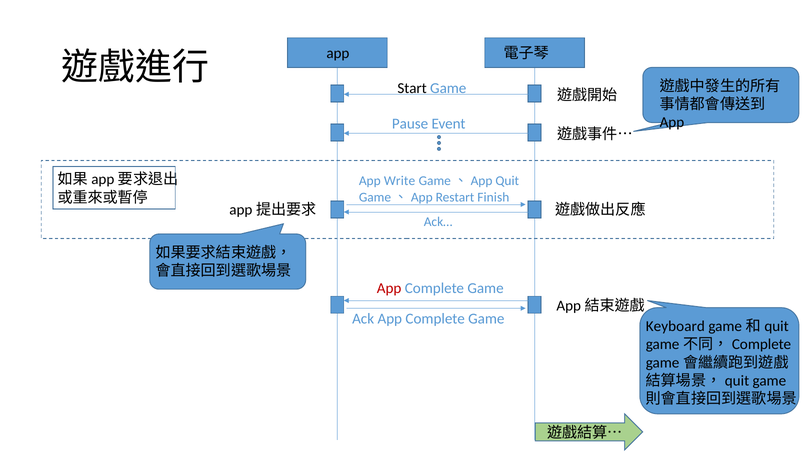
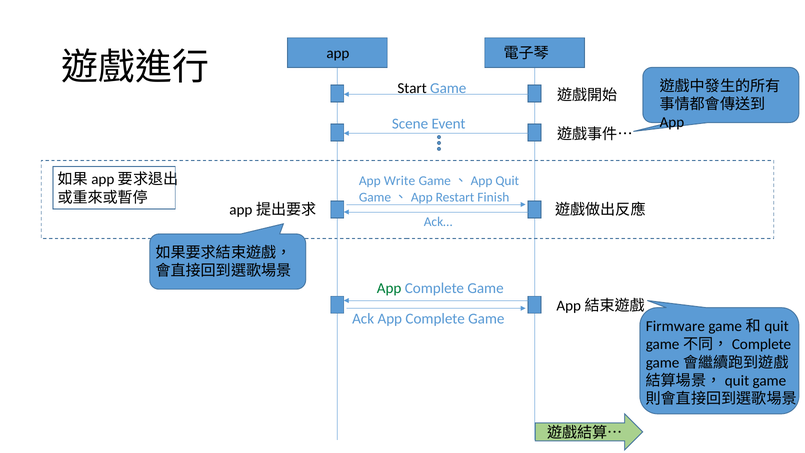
Pause: Pause -> Scene (410, 124)
App colour: red -> green (389, 288)
Keyboard: Keyboard -> Firmware (675, 326)
